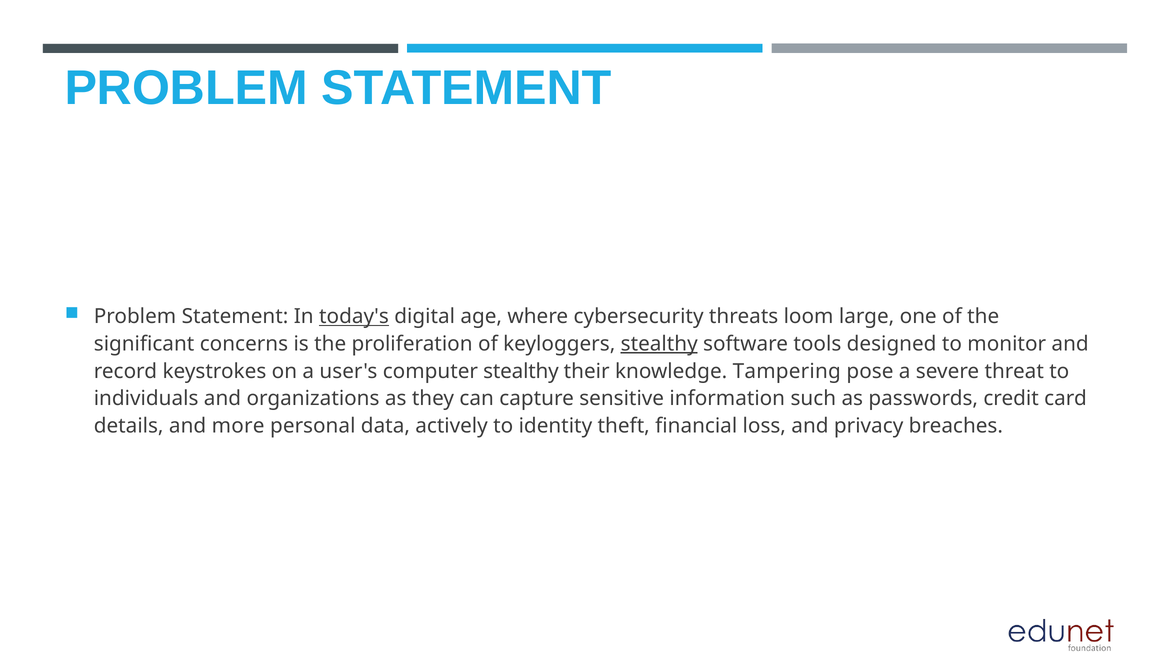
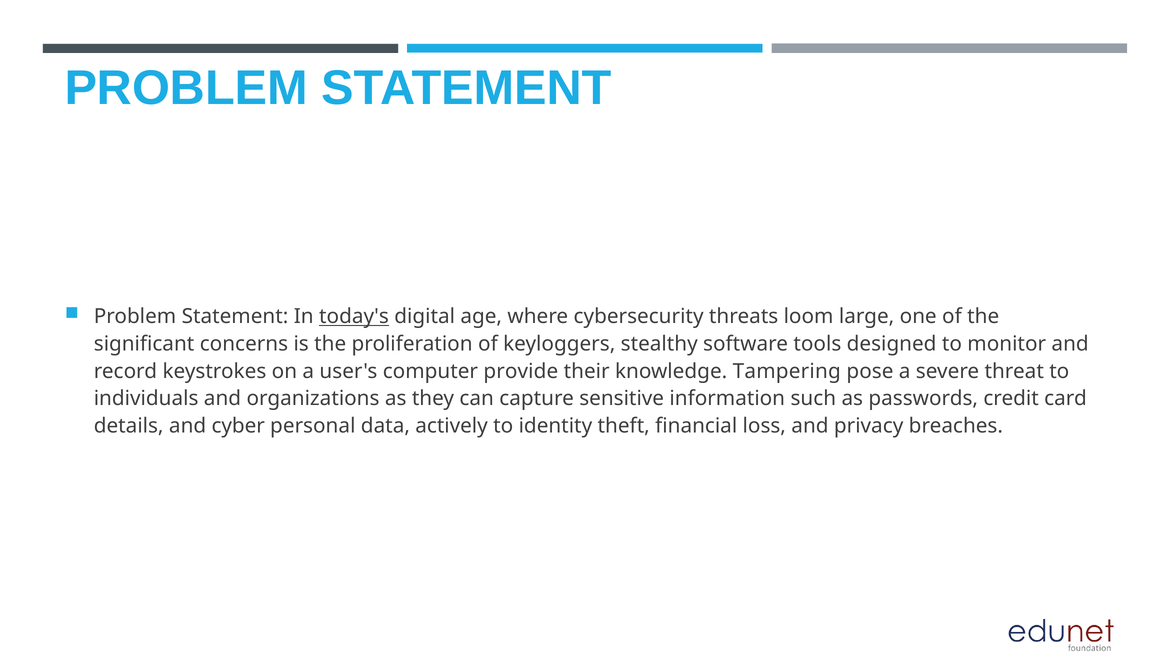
stealthy underline: present -> none (659, 344)
computer stealthy: stealthy -> provide (521, 371)
more: more -> cyber (238, 426)
